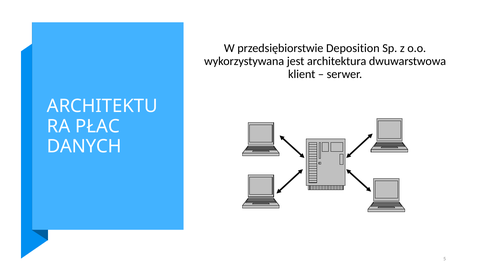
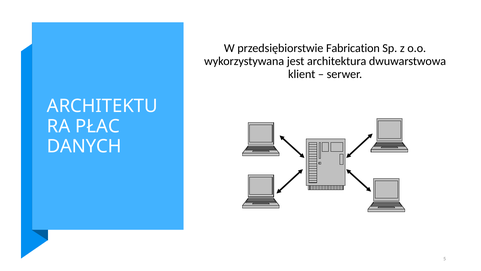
Deposition: Deposition -> Fabrication (353, 48)
